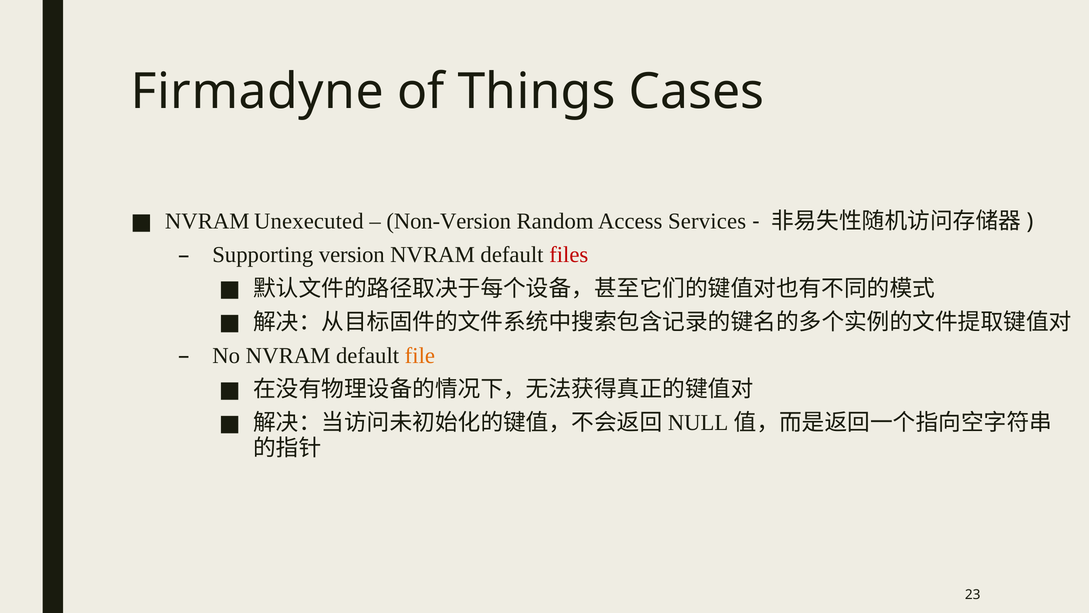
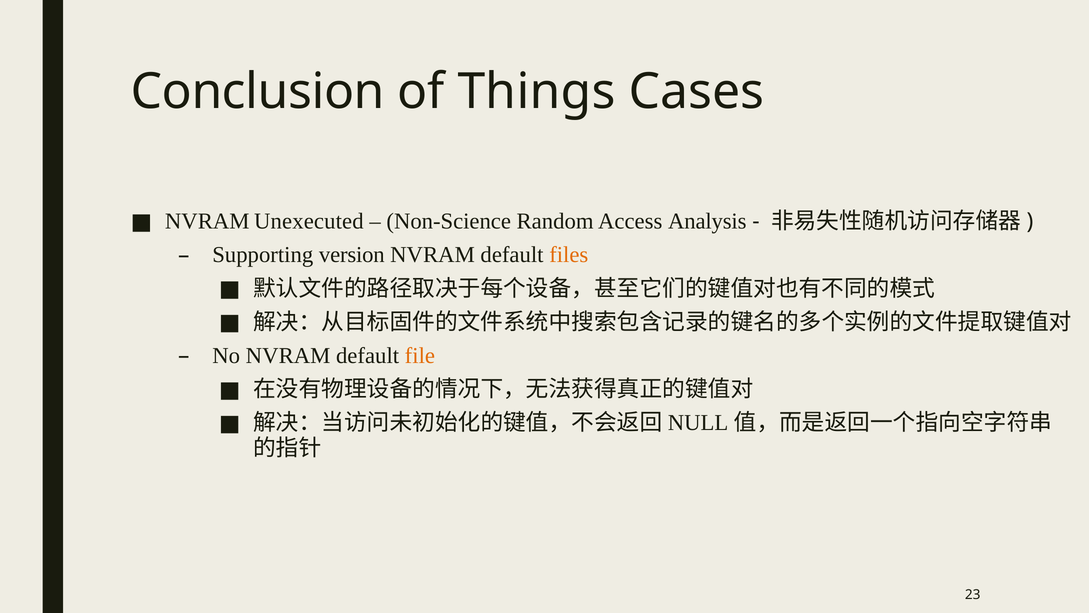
Firmadyne: Firmadyne -> Conclusion (258, 92)
Non-Version: Non-Version -> Non-Science (449, 221)
Services: Services -> Analysis (707, 221)
files colour: red -> orange (569, 255)
